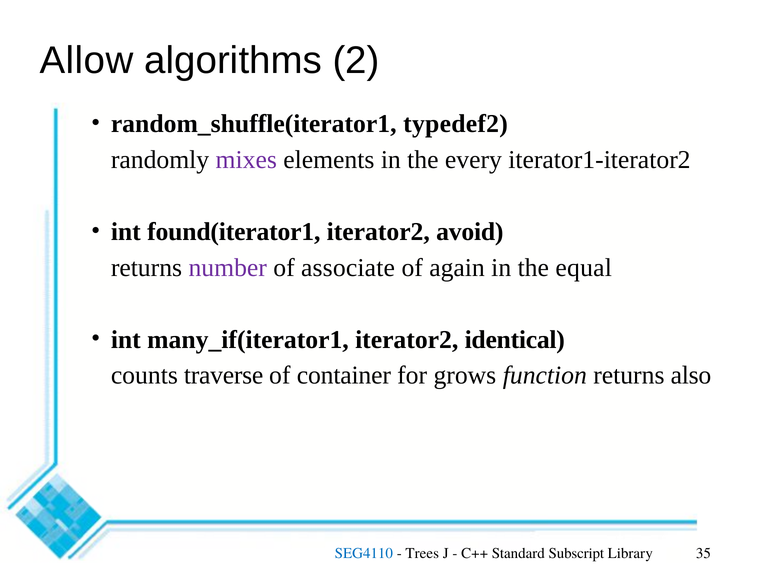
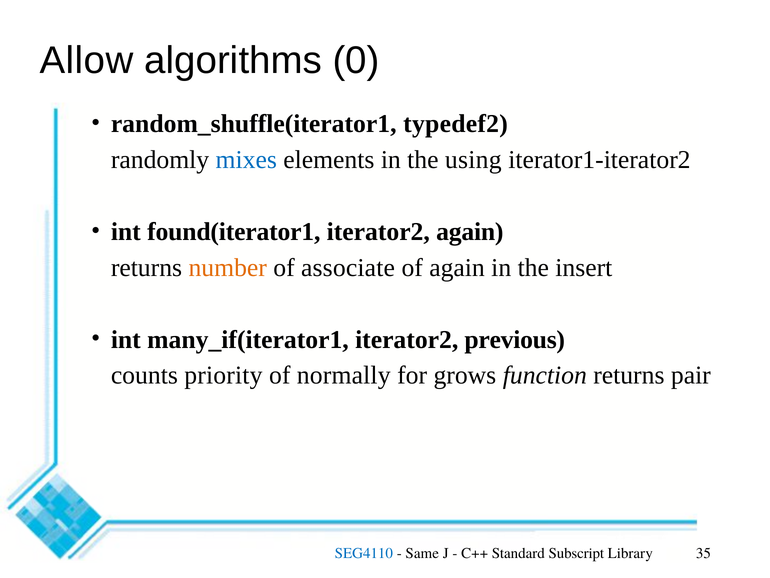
2: 2 -> 0 (356, 60)
mixes colour: purple -> blue (246, 160)
every: every -> using (473, 160)
iterator2 avoid: avoid -> again (470, 232)
number colour: purple -> orange (228, 267)
equal: equal -> insert (584, 267)
identical: identical -> previous (515, 339)
traverse: traverse -> priority (223, 375)
container: container -> normally (344, 375)
also: also -> pair (691, 375)
Trees: Trees -> Same (422, 553)
